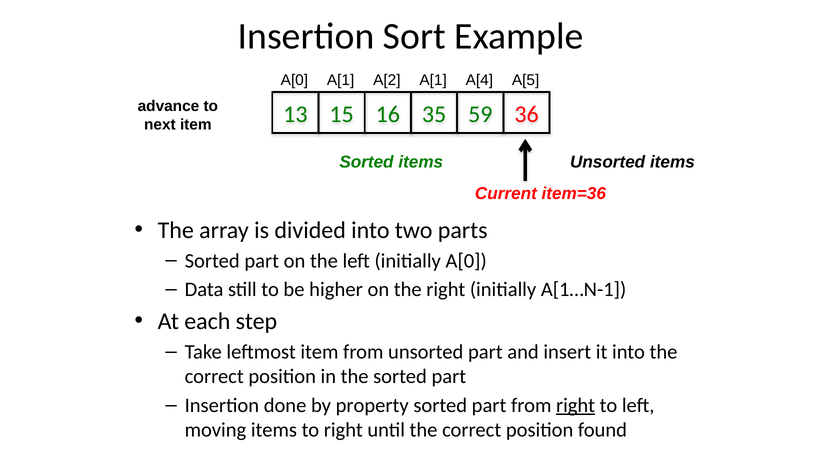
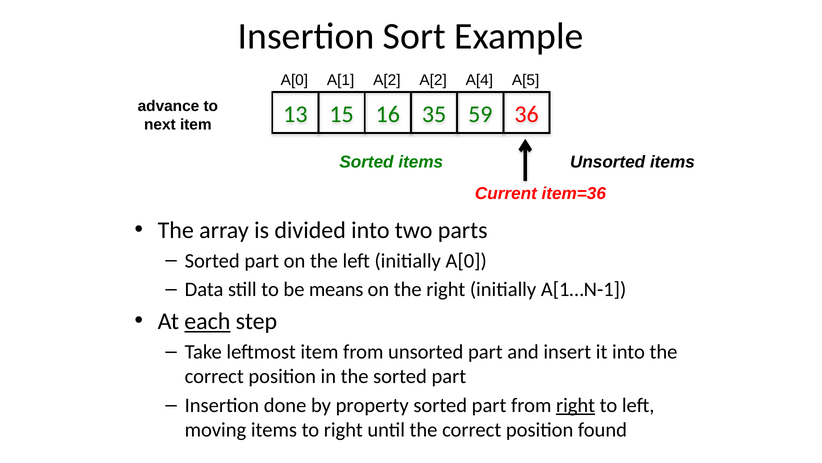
A[1: A[1 -> A[2 (433, 80)
higher: higher -> means (336, 289)
each underline: none -> present (207, 321)
